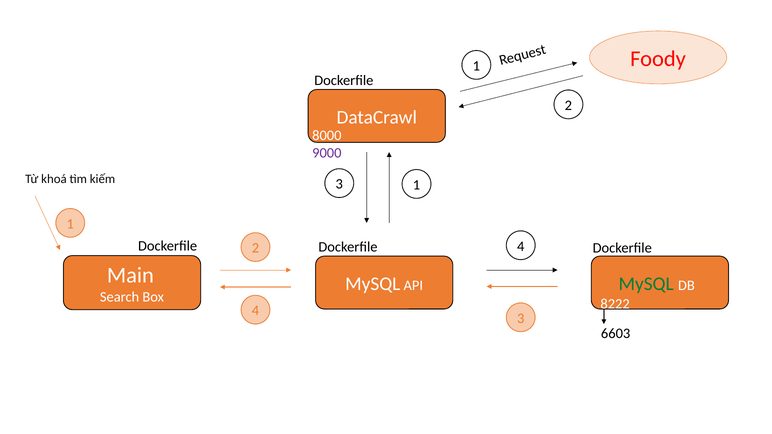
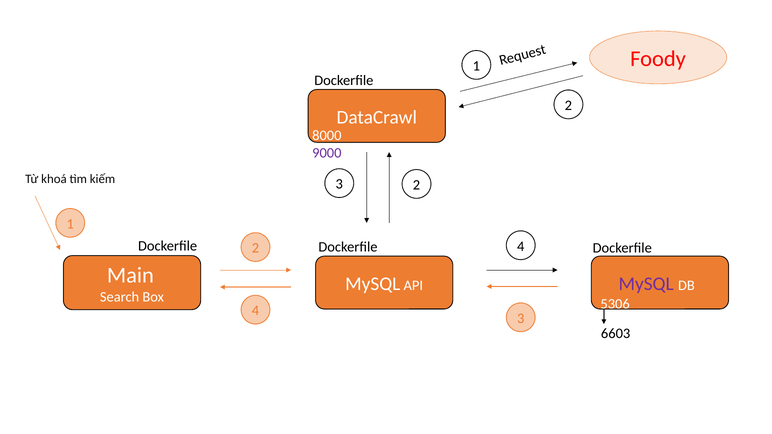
3 1: 1 -> 2 (417, 185)
MySQL colour: green -> purple (646, 284)
8222: 8222 -> 5306 (615, 304)
